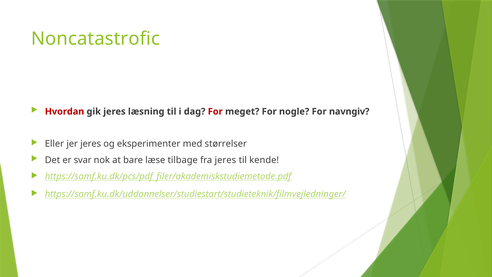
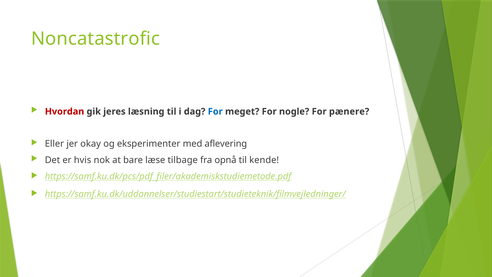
For colour: red -> blue (215, 111)
navngiv: navngiv -> pænere (349, 111)
jer jeres: jeres -> okay (91, 144)
størrelser: størrelser -> aflevering (226, 144)
svar: svar -> hvis (83, 160)
fra jeres: jeres -> opnå (225, 160)
